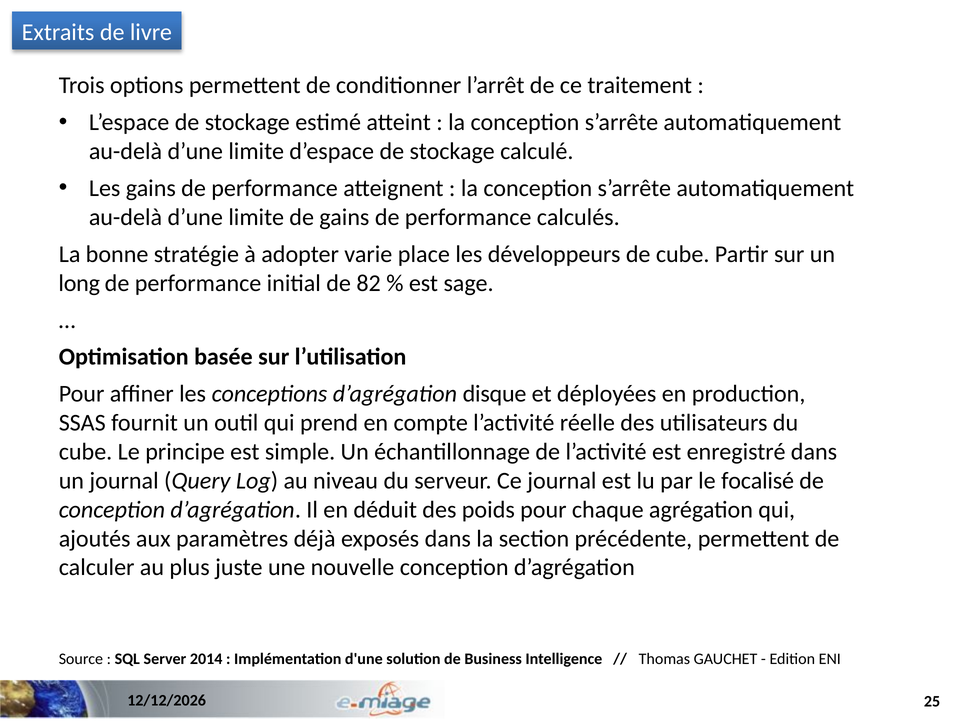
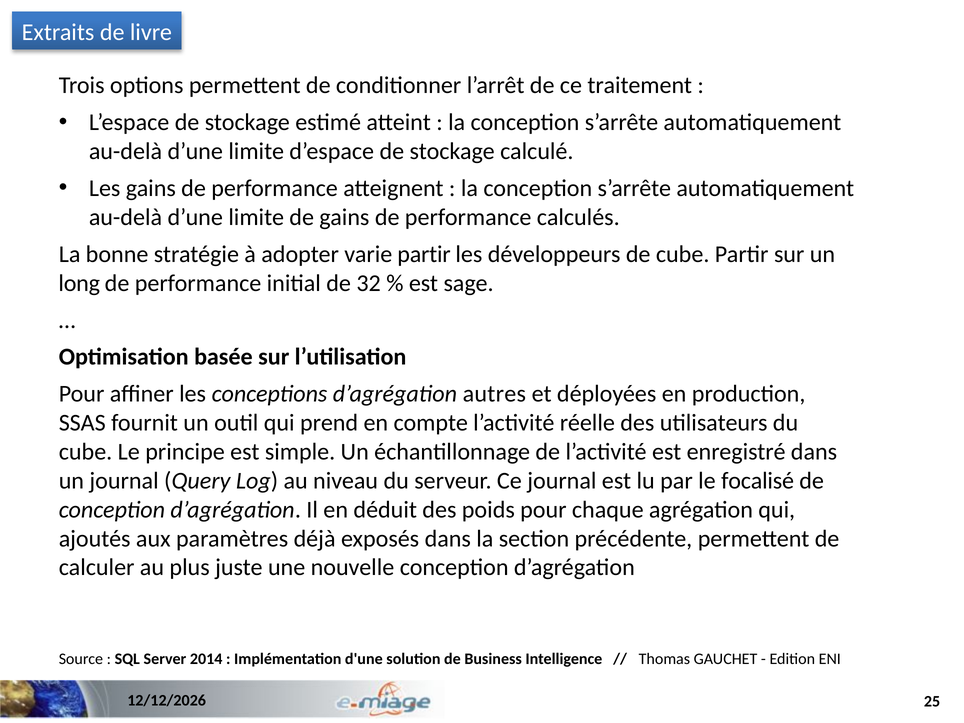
varie place: place -> partir (424, 254)
82: 82 -> 32 (369, 283)
disque: disque -> autres (494, 394)
